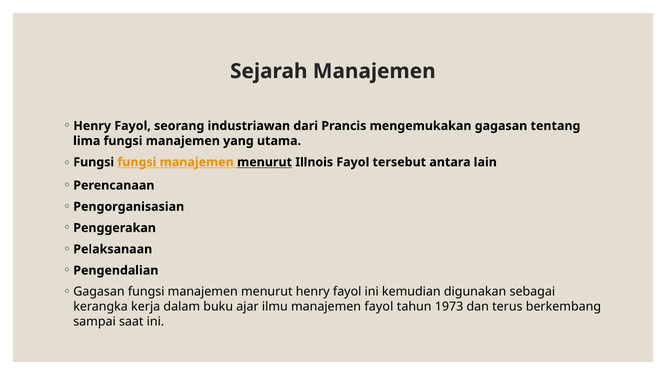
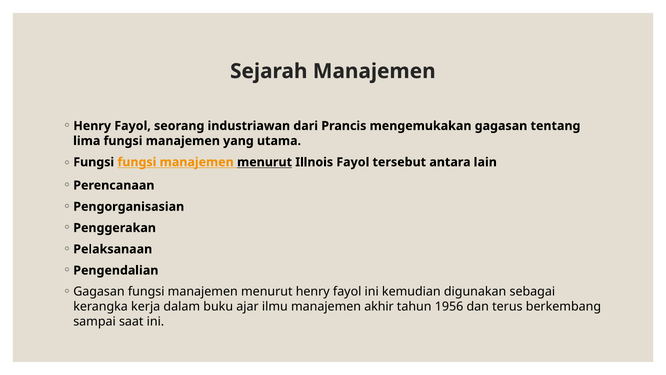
manajemen fayol: fayol -> akhir (379, 306)
1973: 1973 -> 1956 (449, 306)
